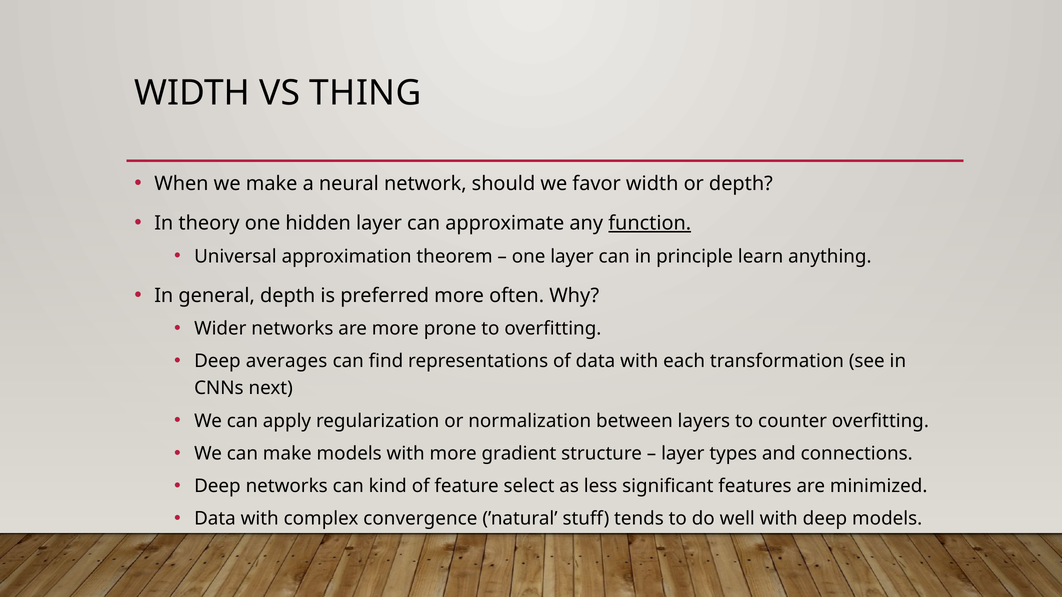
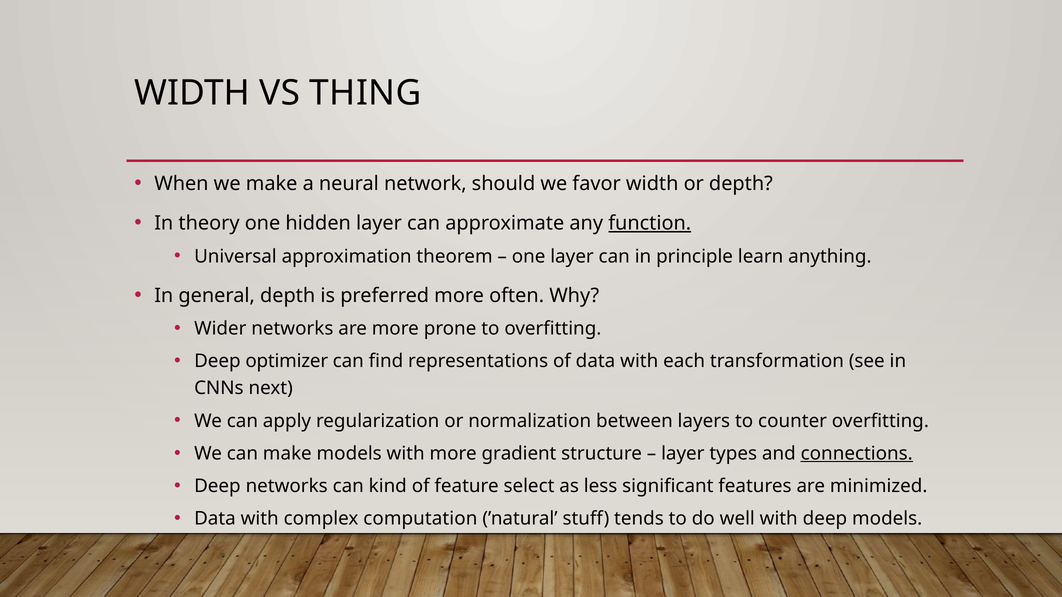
averages: averages -> optimizer (287, 361)
connections underline: none -> present (857, 454)
convergence: convergence -> computation (420, 519)
